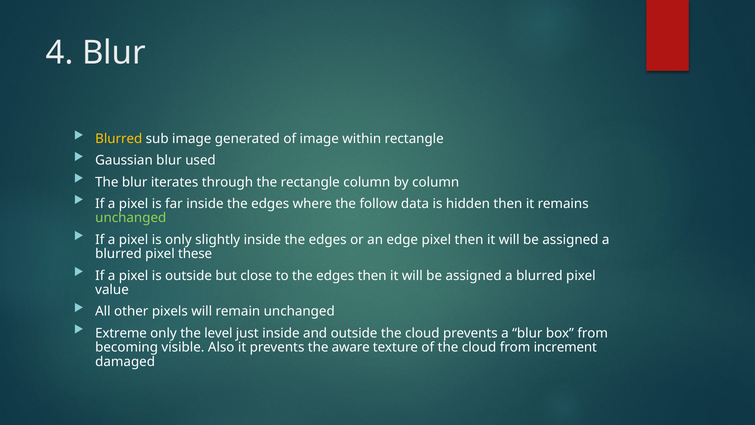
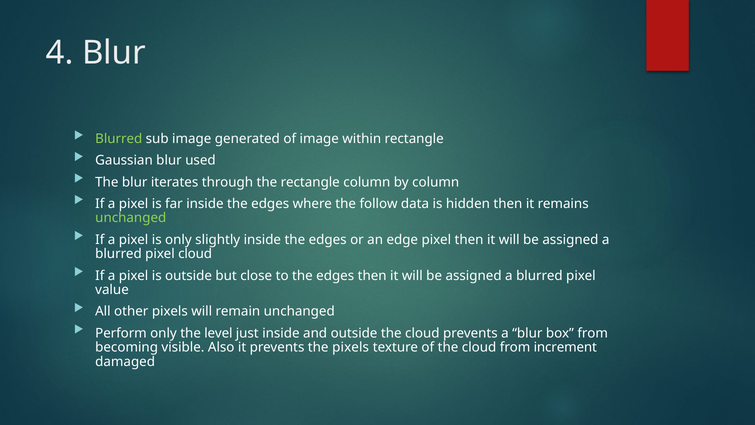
Blurred colour: yellow -> light green (119, 139)
pixel these: these -> cloud (195, 254)
Extreme: Extreme -> Perform (121, 333)
the aware: aware -> pixels (351, 347)
